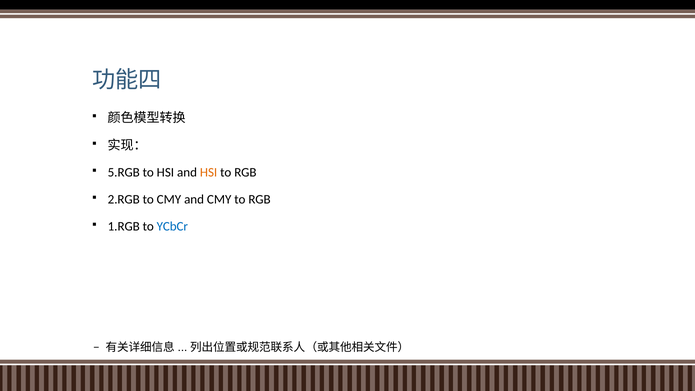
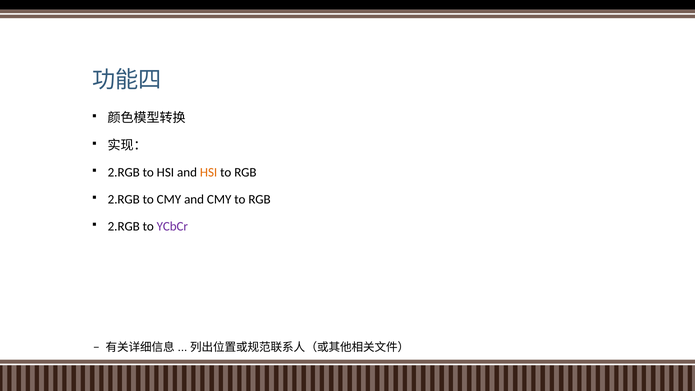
5.RGB: 5.RGB -> 2.RGB (124, 172)
1.RGB: 1.RGB -> 2.RGB (124, 227)
YCbCr colour: blue -> purple (172, 227)
